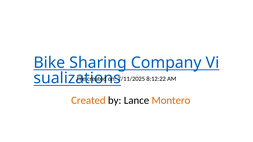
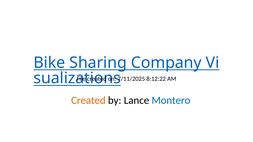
Montero colour: orange -> blue (171, 101)
